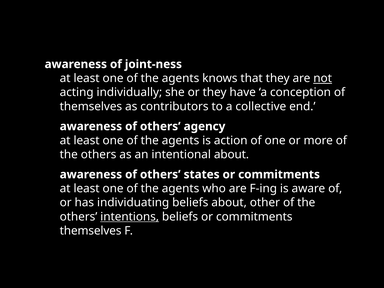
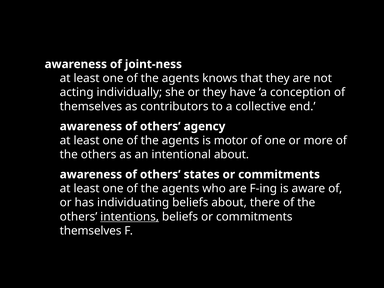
not underline: present -> none (323, 78)
action: action -> motor (231, 140)
other: other -> there (265, 203)
